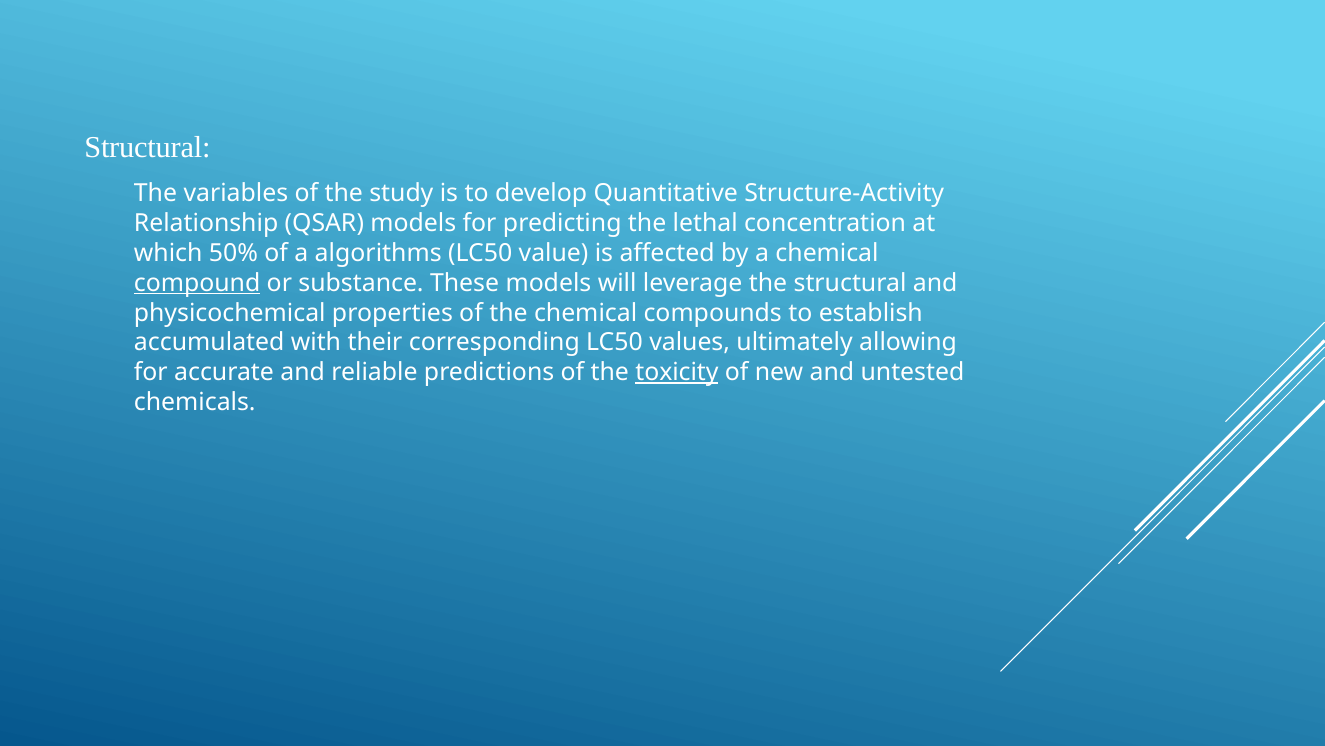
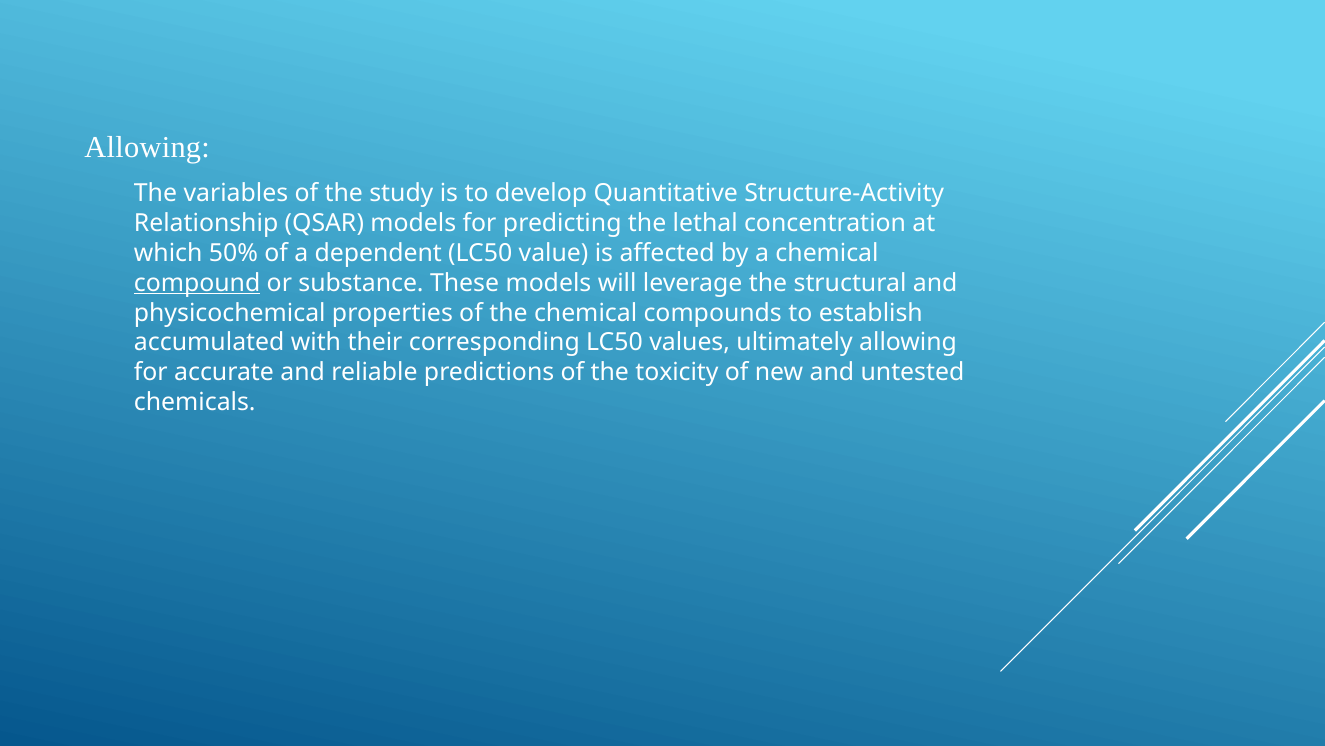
Structural: Structural -> Allowing (147, 147)
algorithms: algorithms -> dependent (378, 253)
toxicity underline: present -> none (677, 372)
